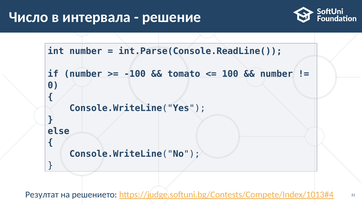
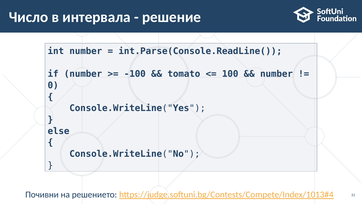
Резултат: Резултат -> Почивни (42, 194)
